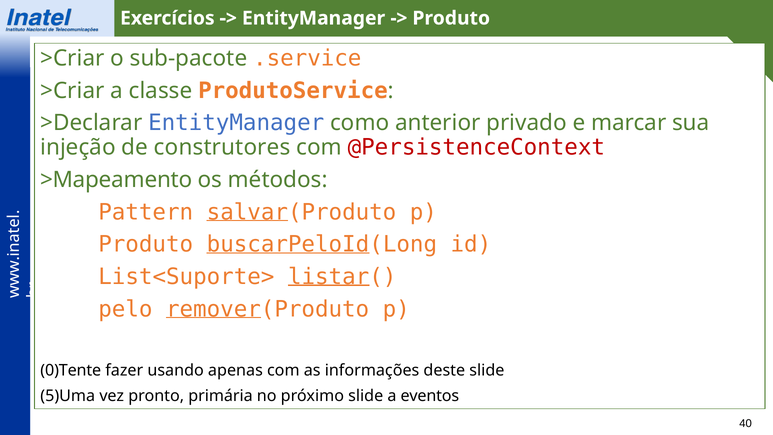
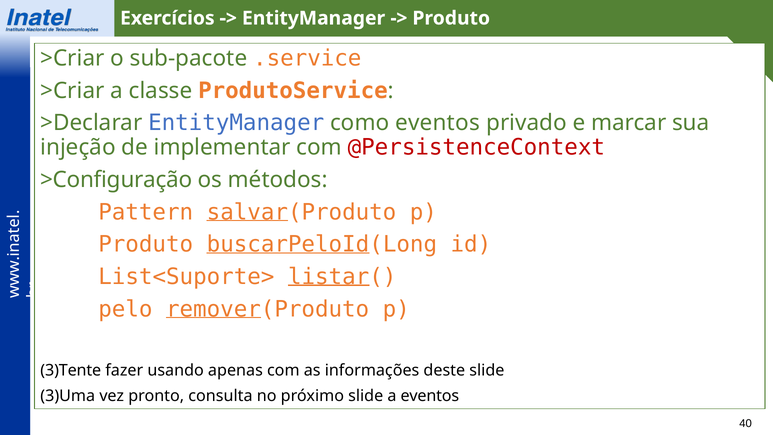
como anterior: anterior -> eventos (438, 123)
construtores: construtores -> implementar (222, 147)
>Mapeamento: >Mapeamento -> >Configuração (116, 180)
0)Tente: 0)Tente -> 3)Tente (71, 370)
5)Uma: 5)Uma -> 3)Uma (68, 396)
primária: primária -> consulta (220, 396)
